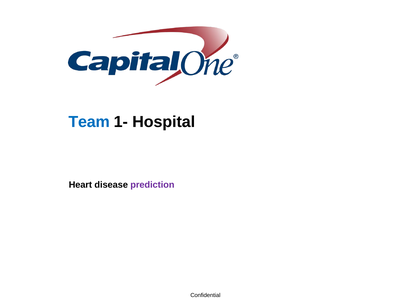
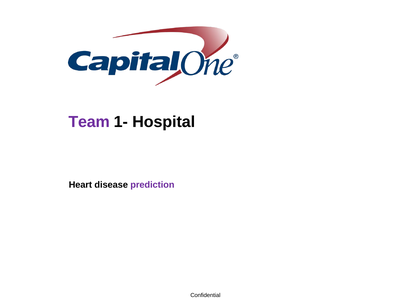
Team colour: blue -> purple (89, 122)
